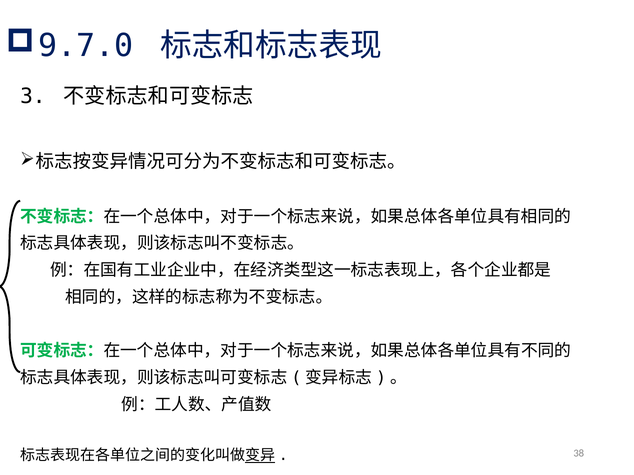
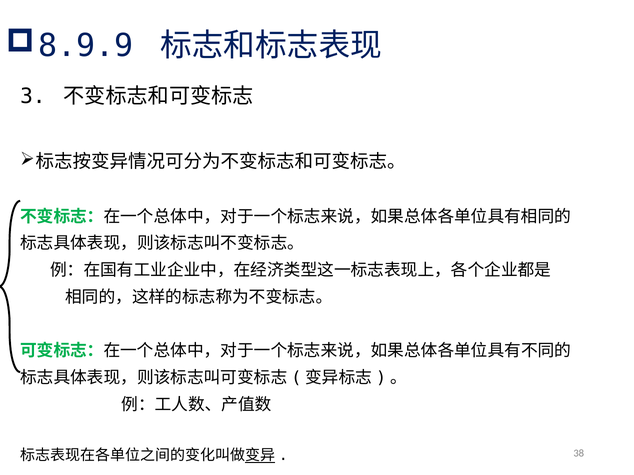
9.7.0: 9.7.0 -> 8.9.9 (86, 46)
